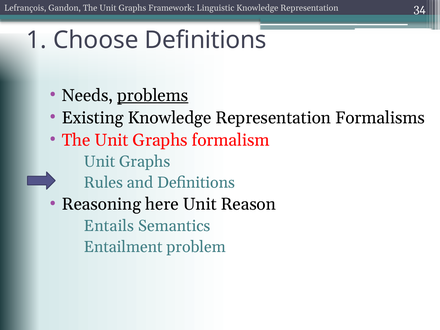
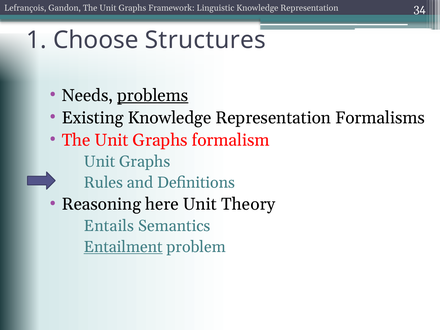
Choose Definitions: Definitions -> Structures (205, 40)
Reason: Reason -> Theory (248, 204)
Entailment underline: none -> present (123, 247)
